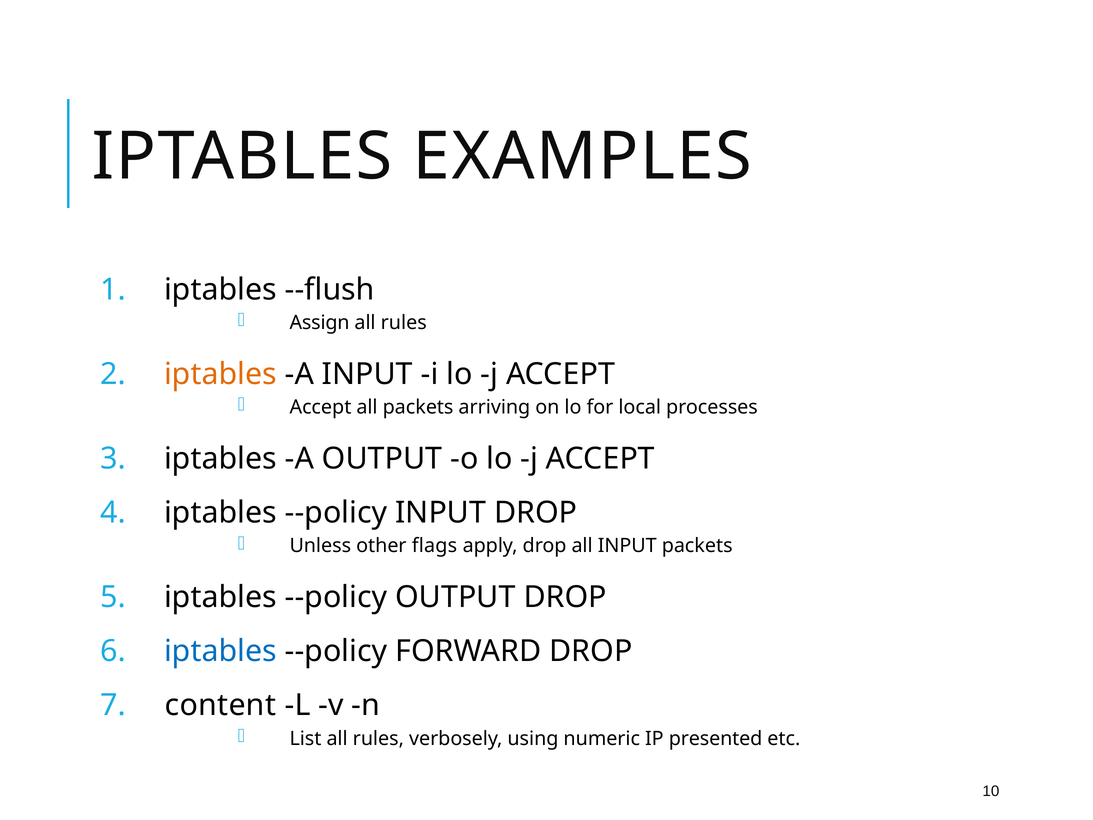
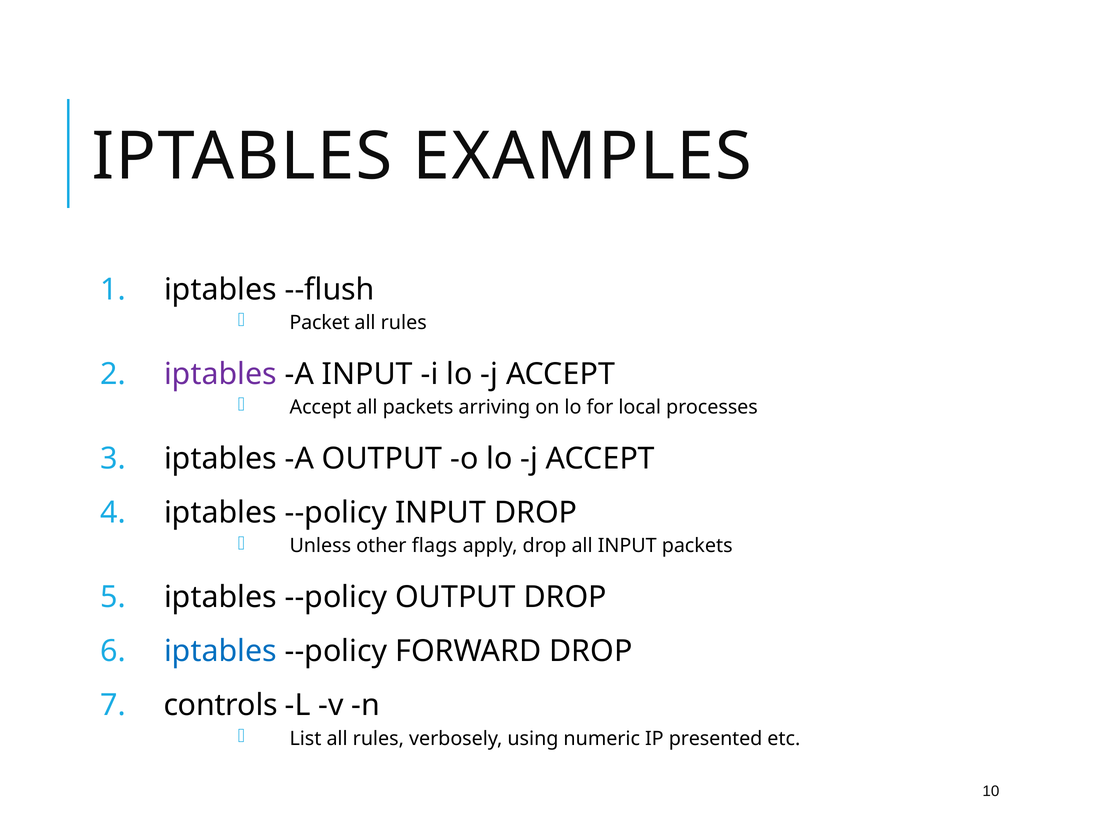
Assign: Assign -> Packet (320, 323)
iptables colour: orange -> purple (220, 374)
content: content -> controls (221, 705)
